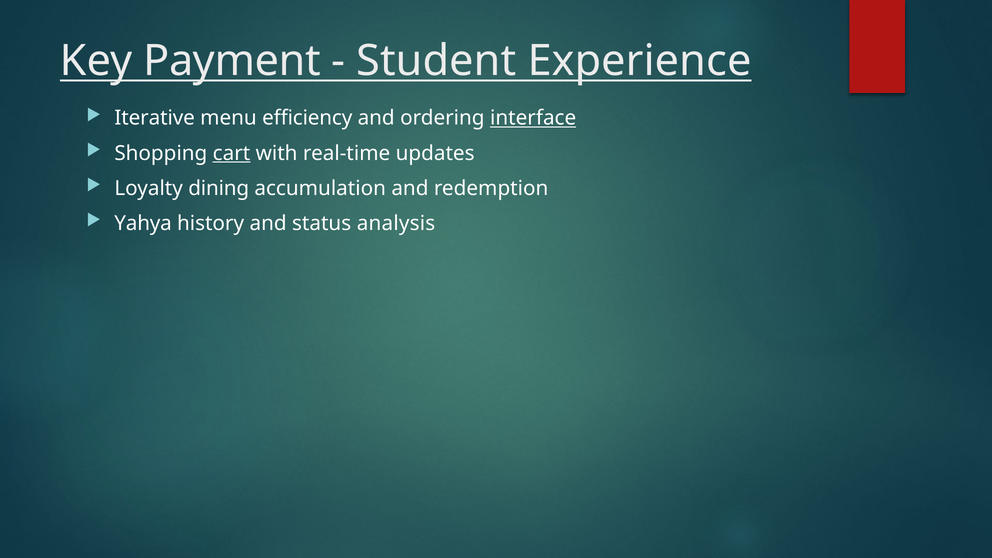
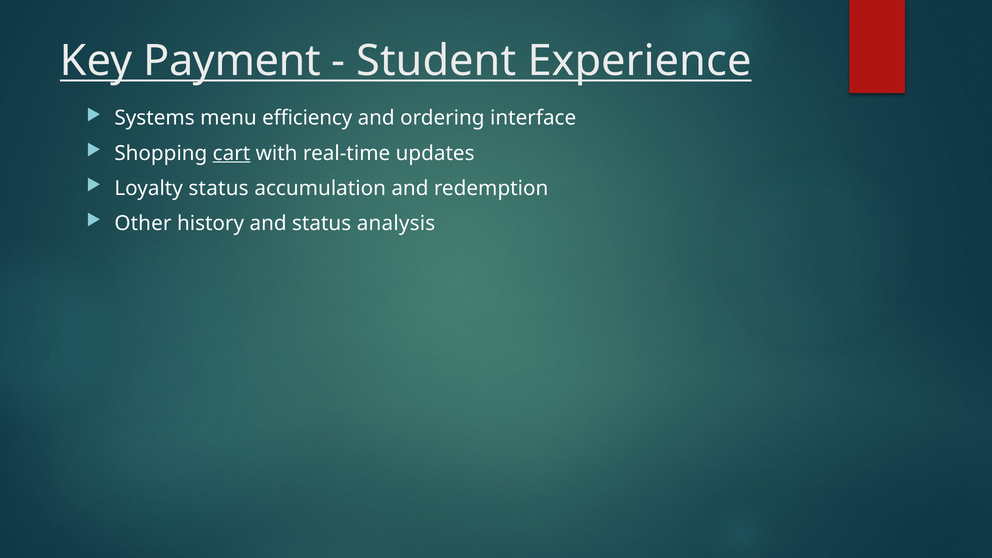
Iterative: Iterative -> Systems (155, 118)
interface underline: present -> none (533, 118)
Loyalty dining: dining -> status (219, 188)
Yahya: Yahya -> Other (143, 224)
